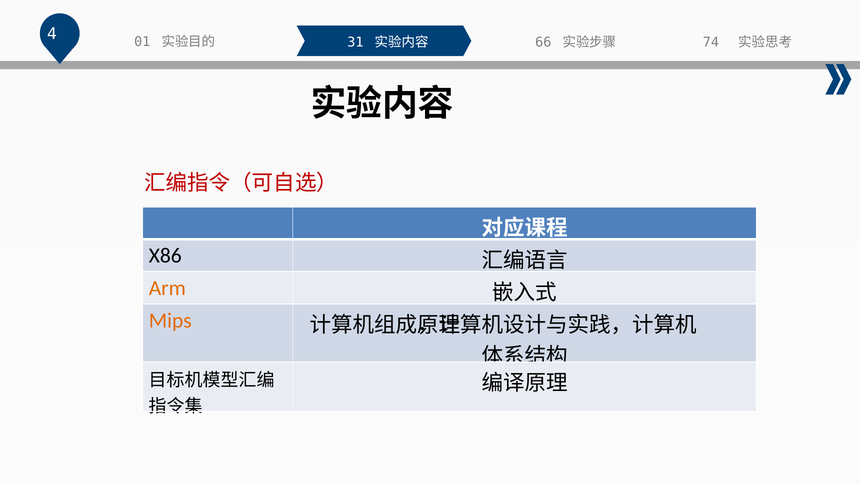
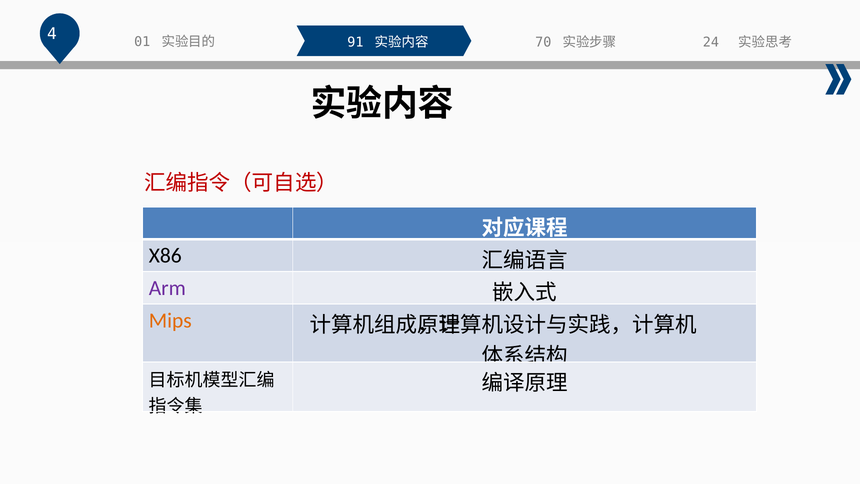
74: 74 -> 24 (711, 42)
31: 31 -> 91 (355, 42)
66: 66 -> 70 (543, 42)
Arm colour: orange -> purple (167, 288)
